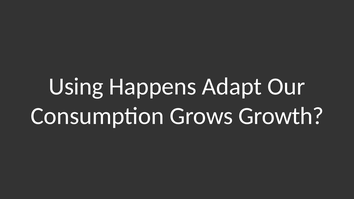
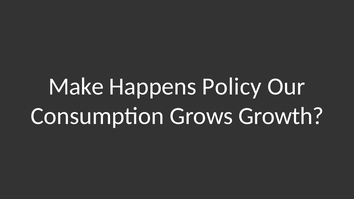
Using: Using -> Make (76, 86)
Adapt: Adapt -> Policy (232, 86)
